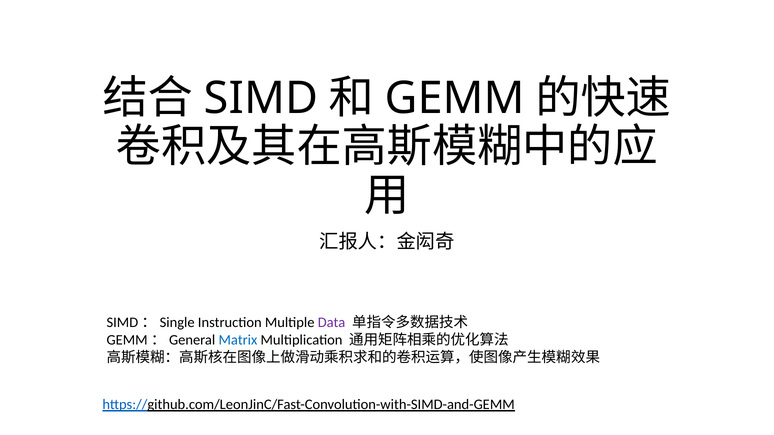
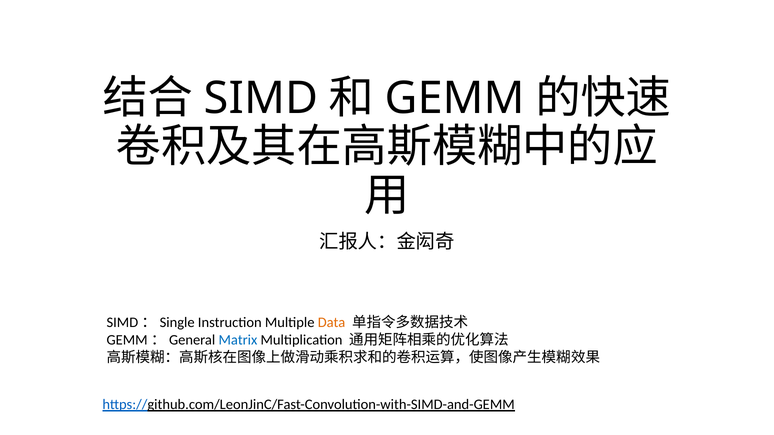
Data colour: purple -> orange (332, 323)
